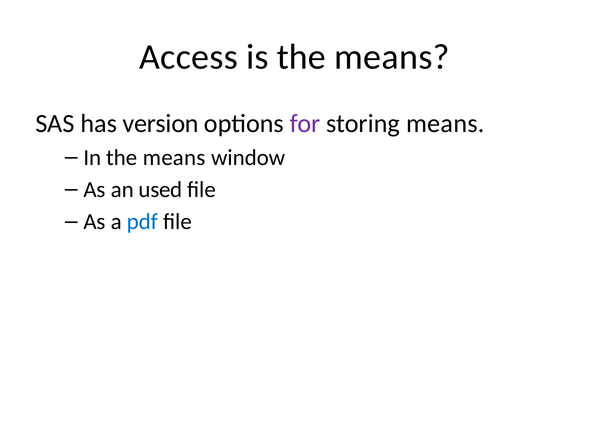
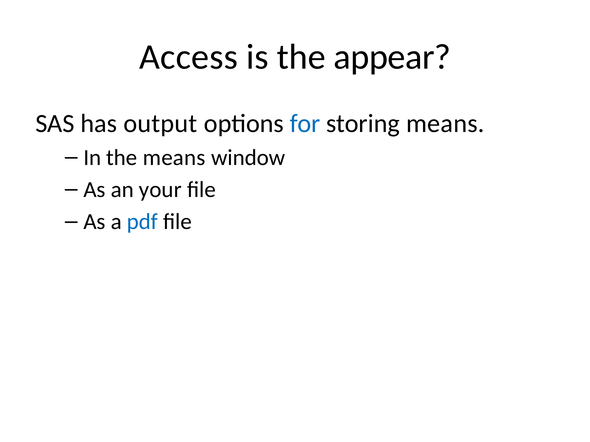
is the means: means -> appear (392, 57)
version: version -> output (160, 124)
for colour: purple -> blue (305, 124)
used: used -> your (160, 190)
